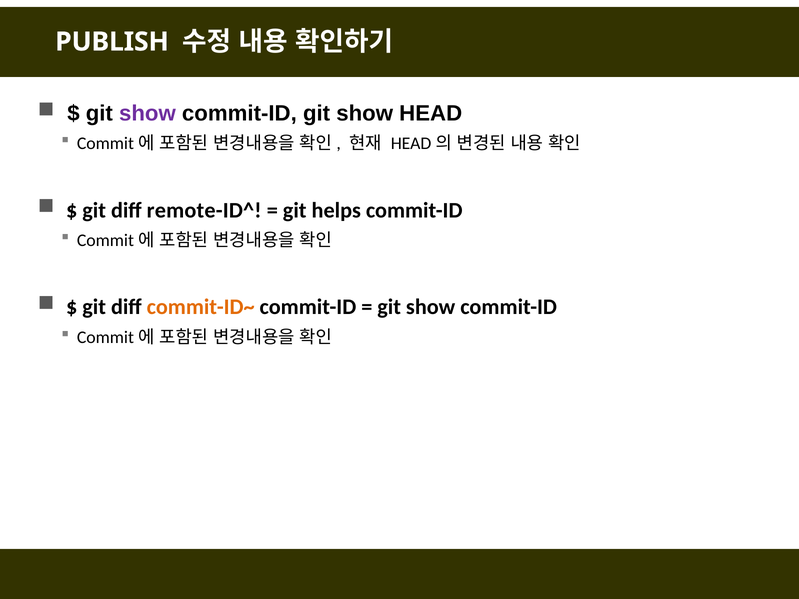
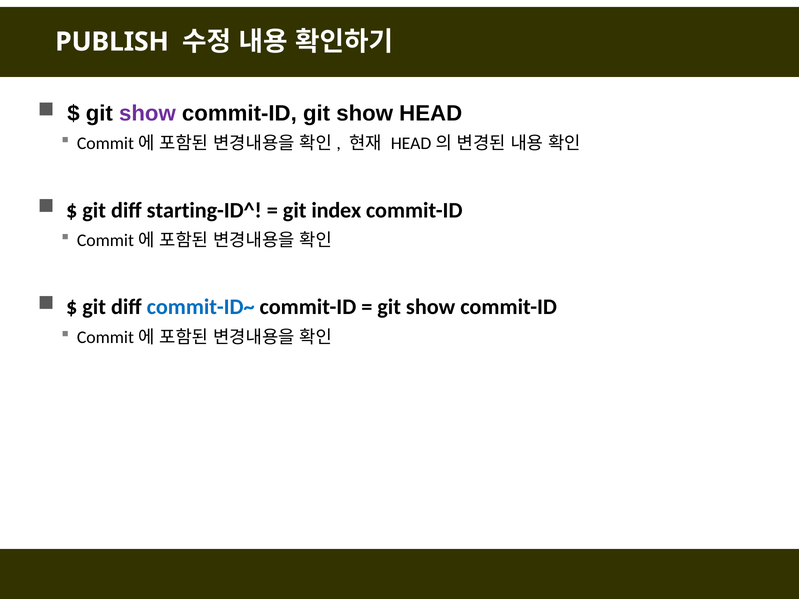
remote-ID^: remote-ID^ -> starting-ID^ (204, 210)
helps: helps -> index (336, 210)
commit-ID~ colour: orange -> blue (201, 307)
